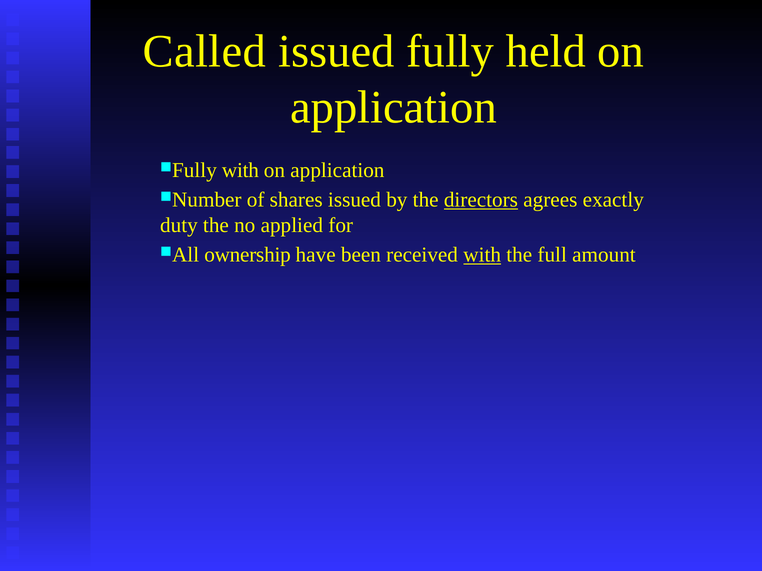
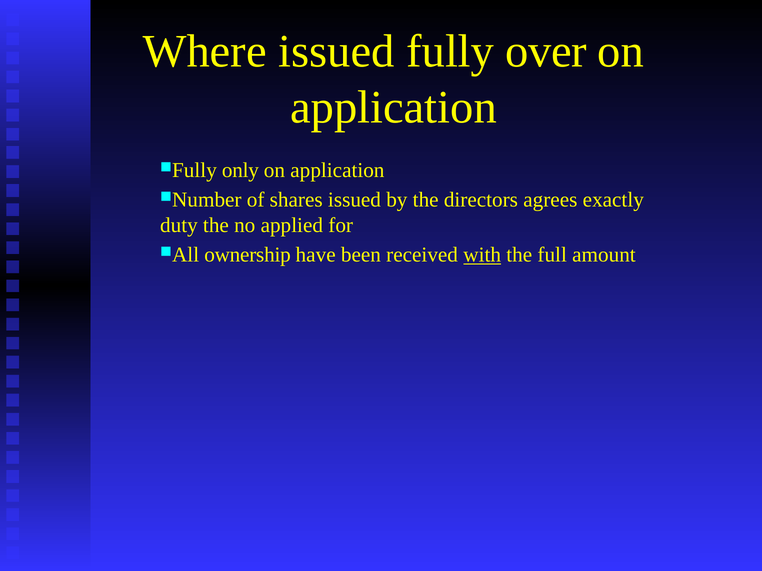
Called: Called -> Where (205, 52)
held: held -> over (546, 52)
with: with -> only (240, 170)
directors underline: present -> none (481, 200)
